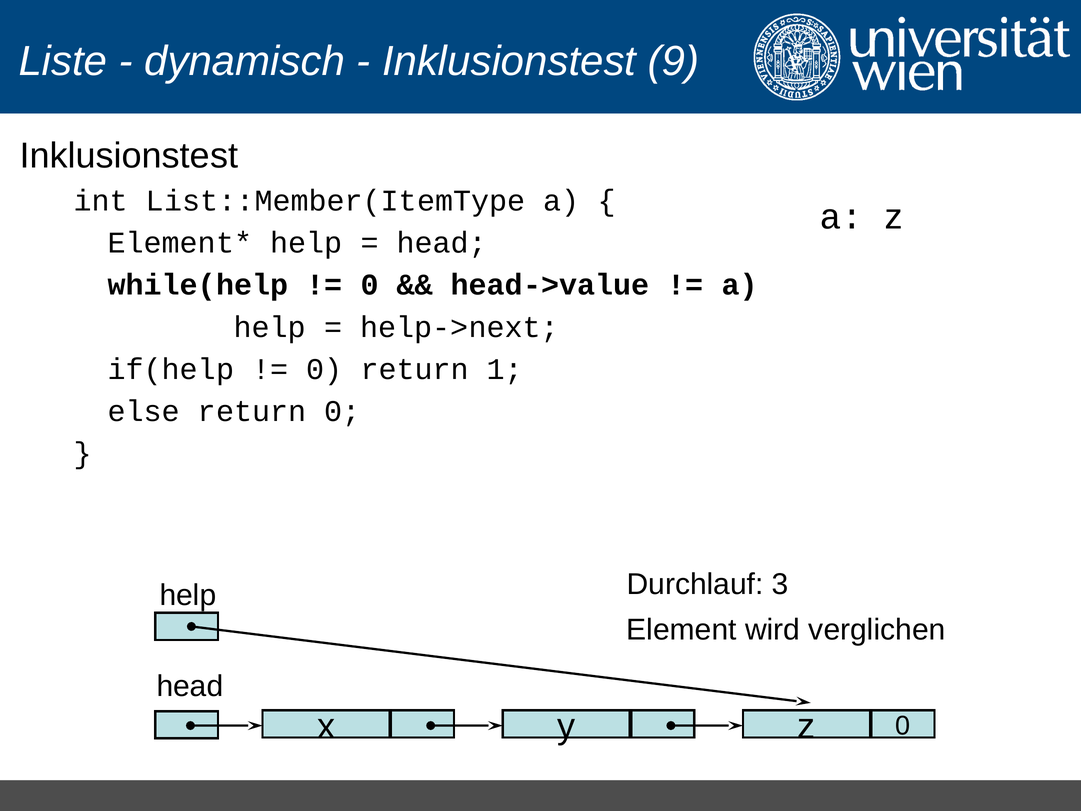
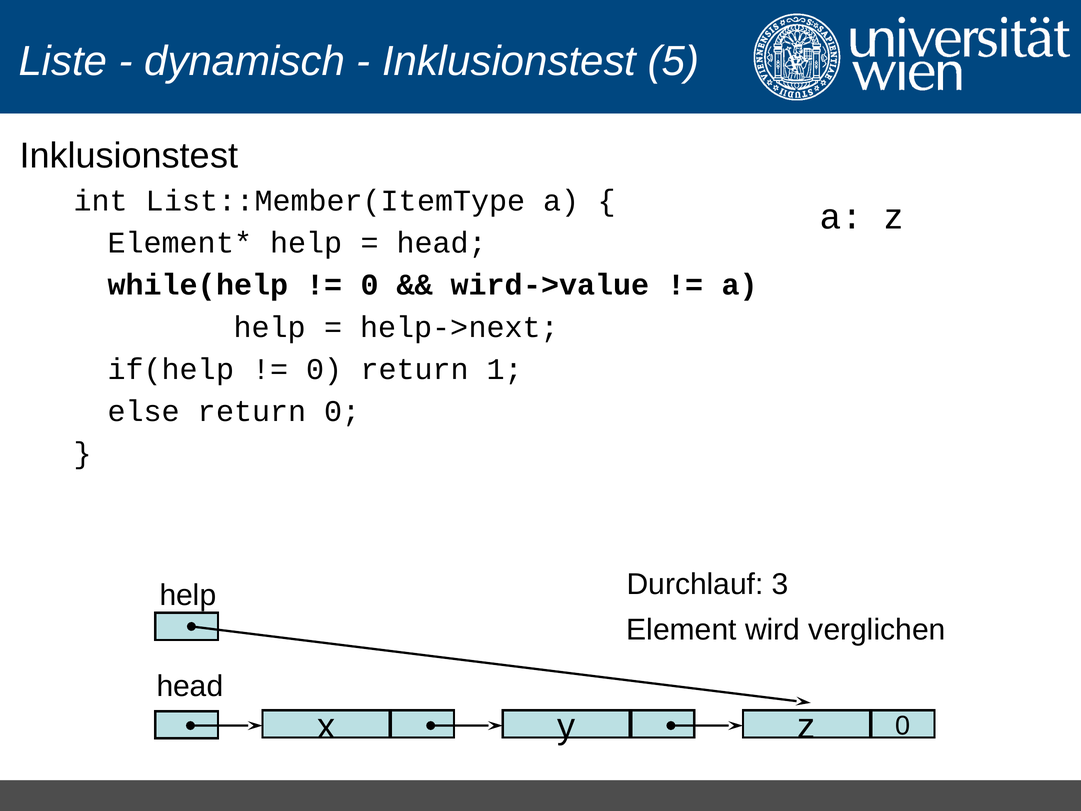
9: 9 -> 5 (673, 61)
head->value: head->value -> wird->value (550, 285)
